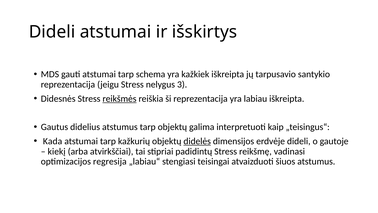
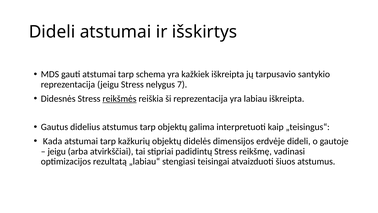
3: 3 -> 7 (182, 84)
didelės underline: present -> none (197, 141)
kiekį: kiekį -> jeigu (57, 151)
regresija: regresija -> rezultatą (110, 161)
